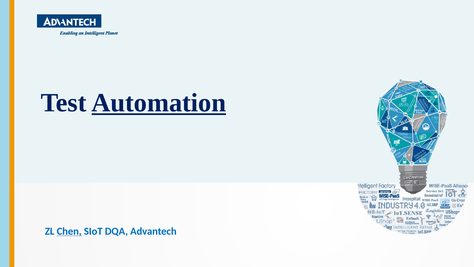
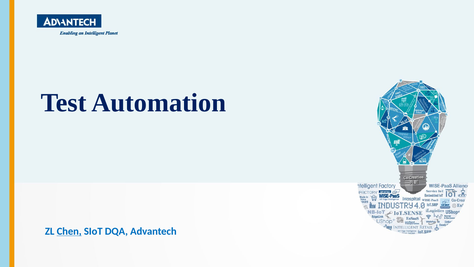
Automation underline: present -> none (159, 103)
